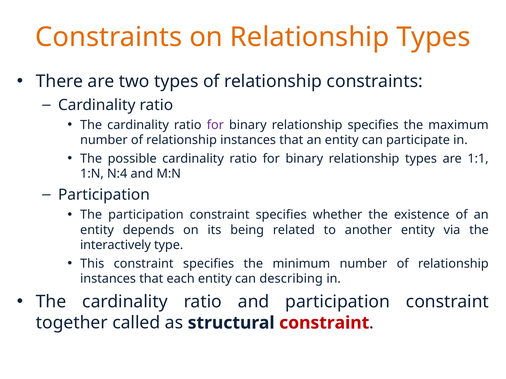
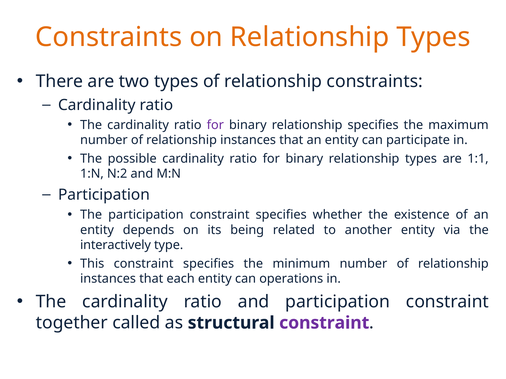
N:4: N:4 -> N:2 (117, 174)
describing: describing -> operations (291, 279)
constraint colour: red -> purple (324, 323)
